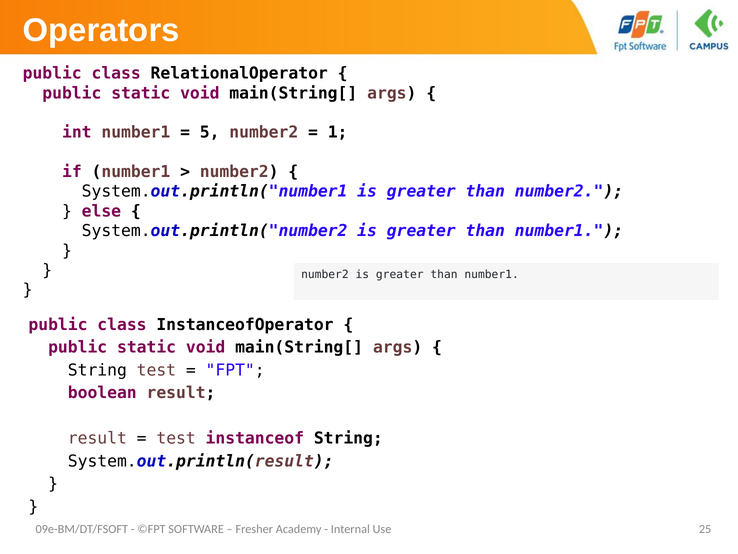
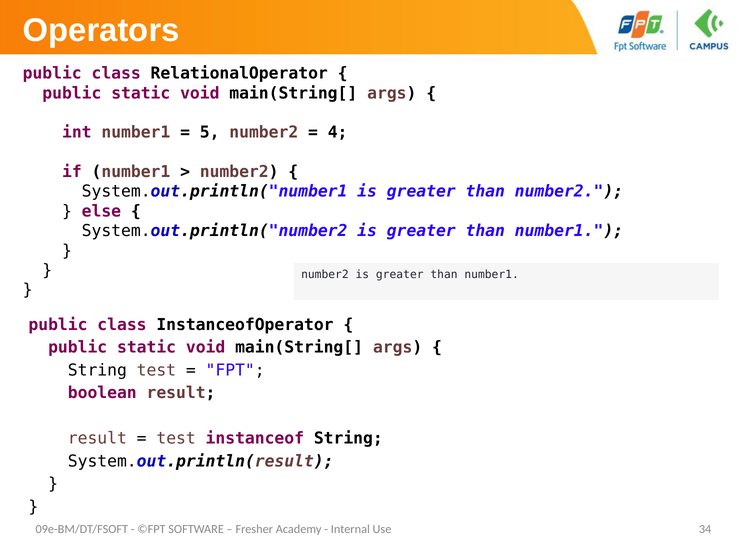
1: 1 -> 4 (338, 132)
25: 25 -> 34 (705, 528)
